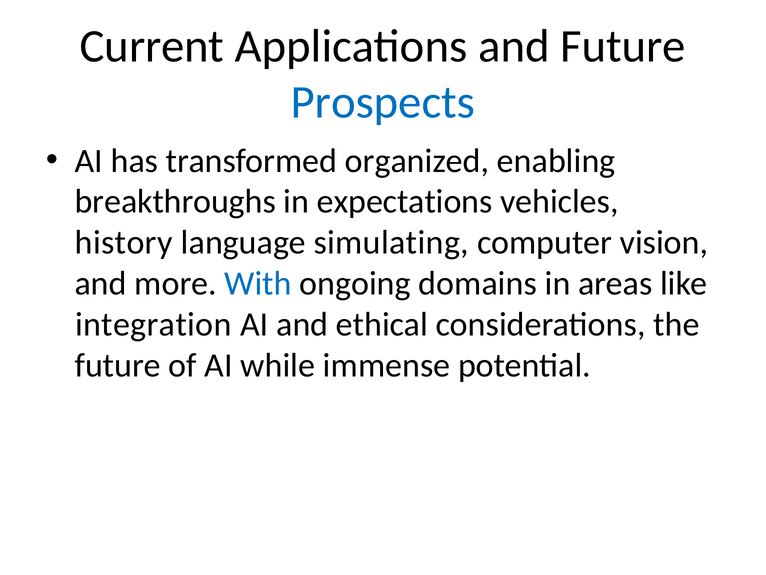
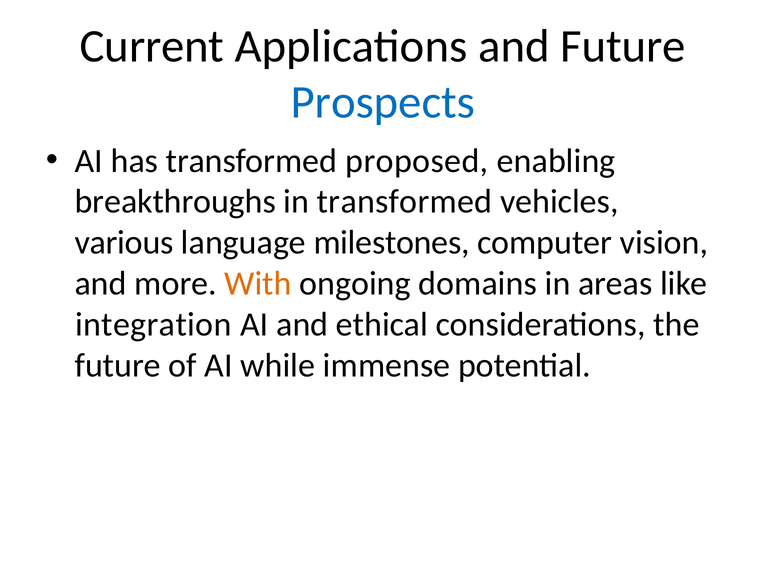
organized: organized -> proposed (417, 161)
in expectations: expectations -> transformed (405, 202)
history: history -> various (124, 242)
simulating: simulating -> milestones (392, 242)
With colour: blue -> orange (258, 283)
